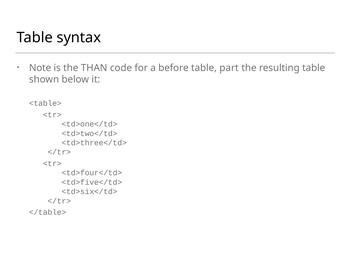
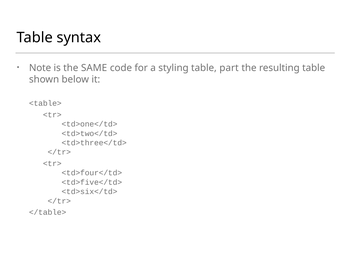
THAN: THAN -> SAME (94, 68)
before: before -> styling (173, 68)
